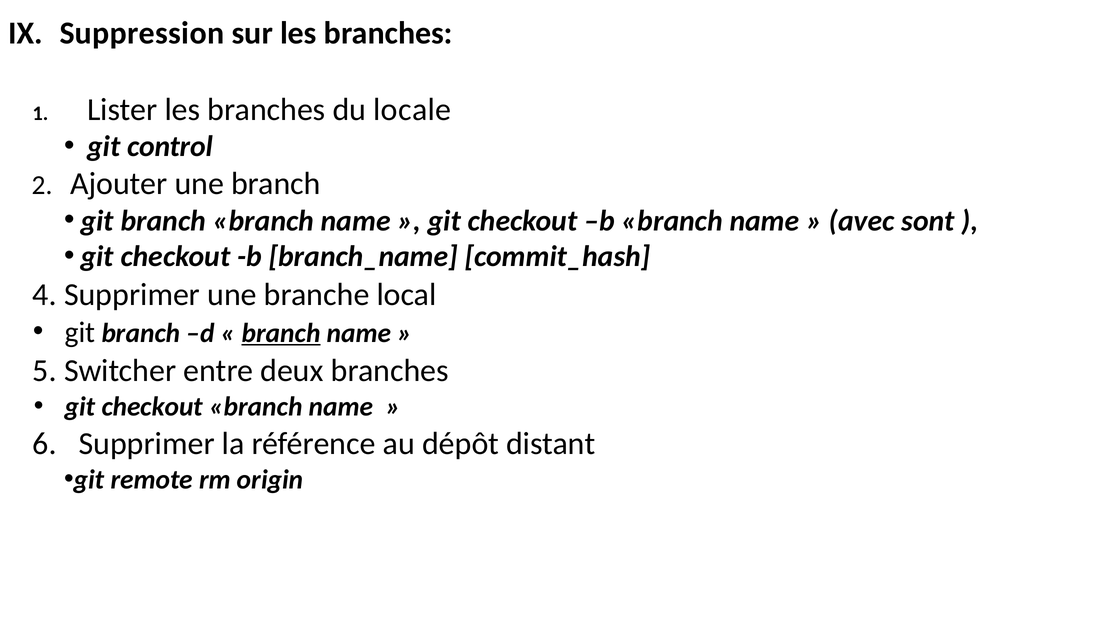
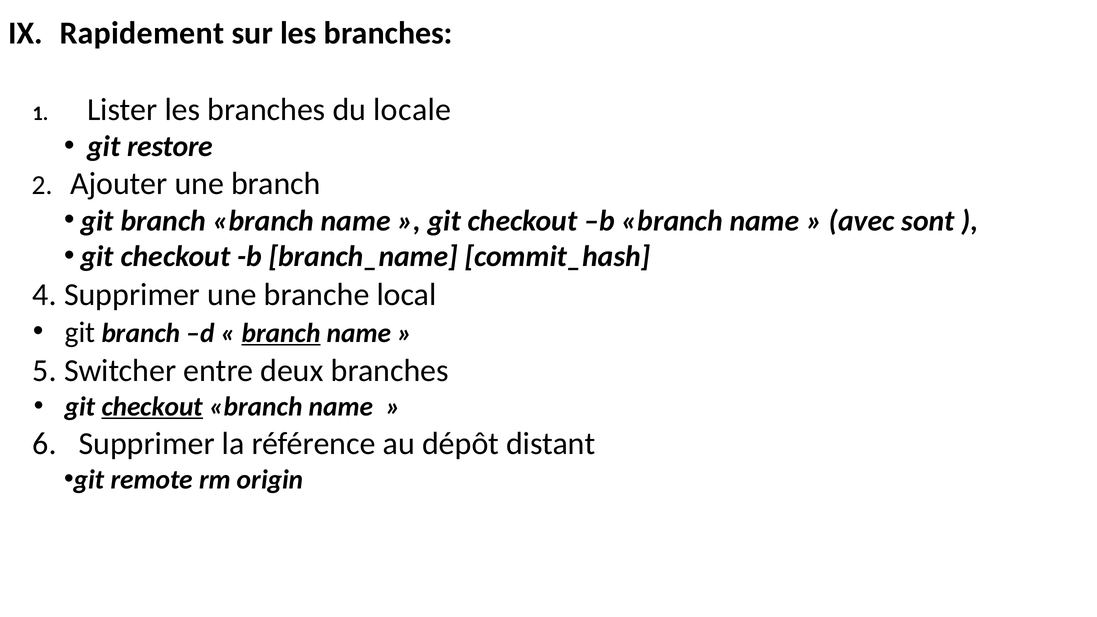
Suppression: Suppression -> Rapidement (142, 33)
control: control -> restore (170, 147)
checkout underline: none -> present (152, 407)
